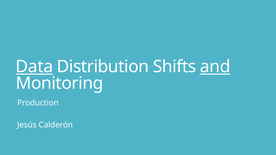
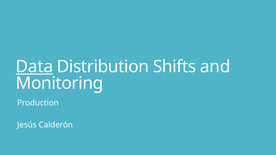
and underline: present -> none (215, 67)
